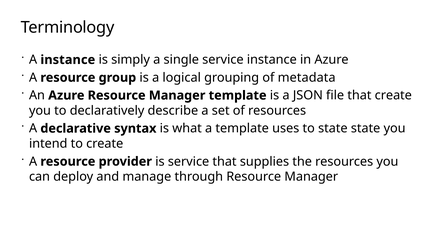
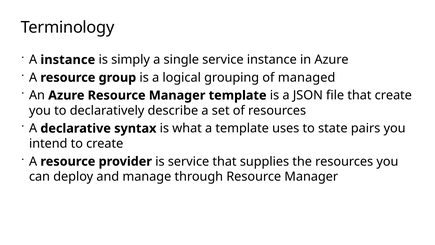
metadata: metadata -> managed (307, 77)
state state: state -> pairs (366, 128)
